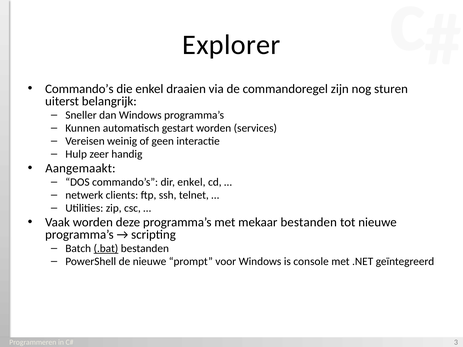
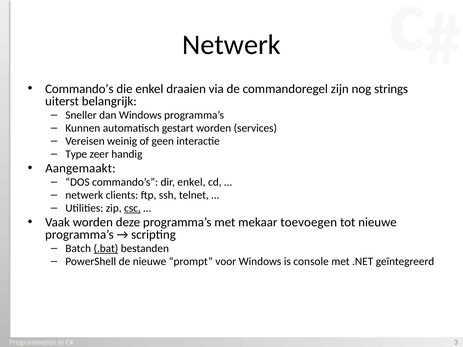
Explorer: Explorer -> Netwerk (231, 45)
sturen: sturen -> strings (391, 89)
Hulp: Hulp -> Type (76, 154)
csc underline: none -> present (132, 208)
mekaar bestanden: bestanden -> toevoegen (309, 222)
